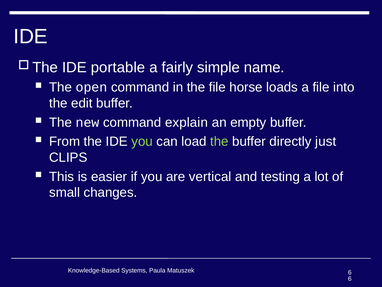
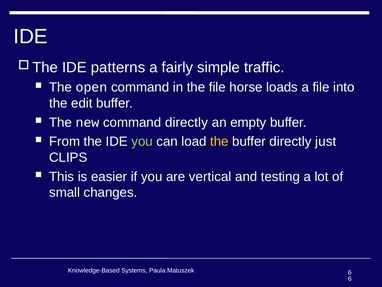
portable: portable -> patterns (118, 67)
name: name -> traffic (264, 67)
command explain: explain -> directly (186, 122)
the colour: light green -> yellow (219, 141)
